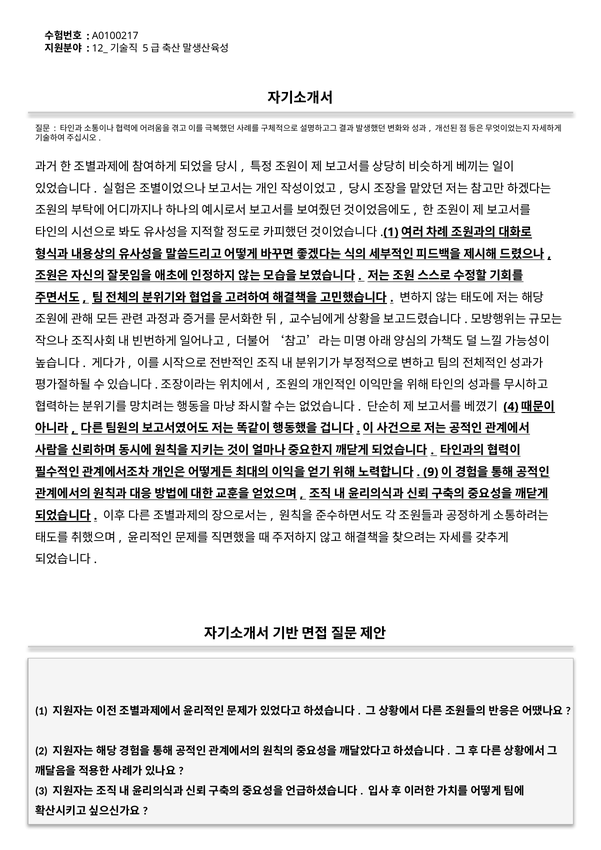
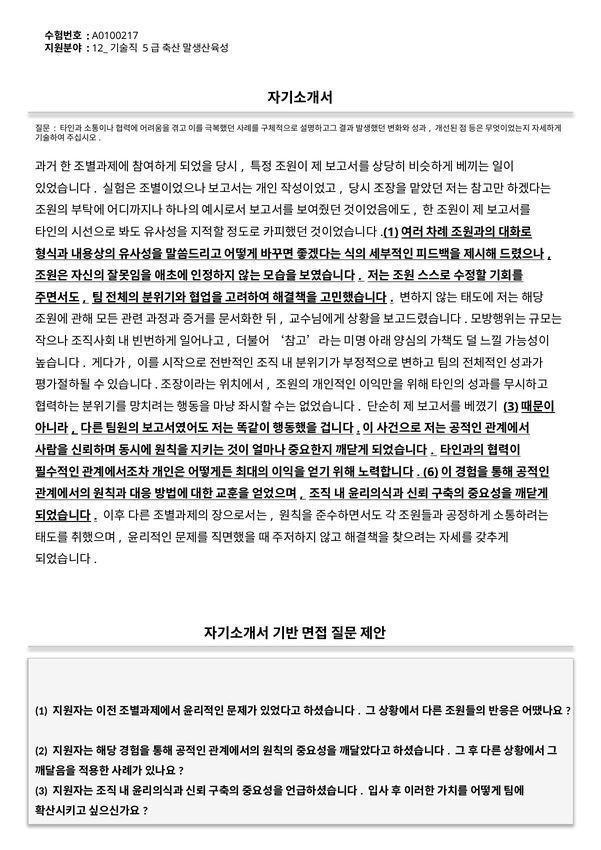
4: 4 -> 3 (511, 407)
9: 9 -> 6 (431, 472)
